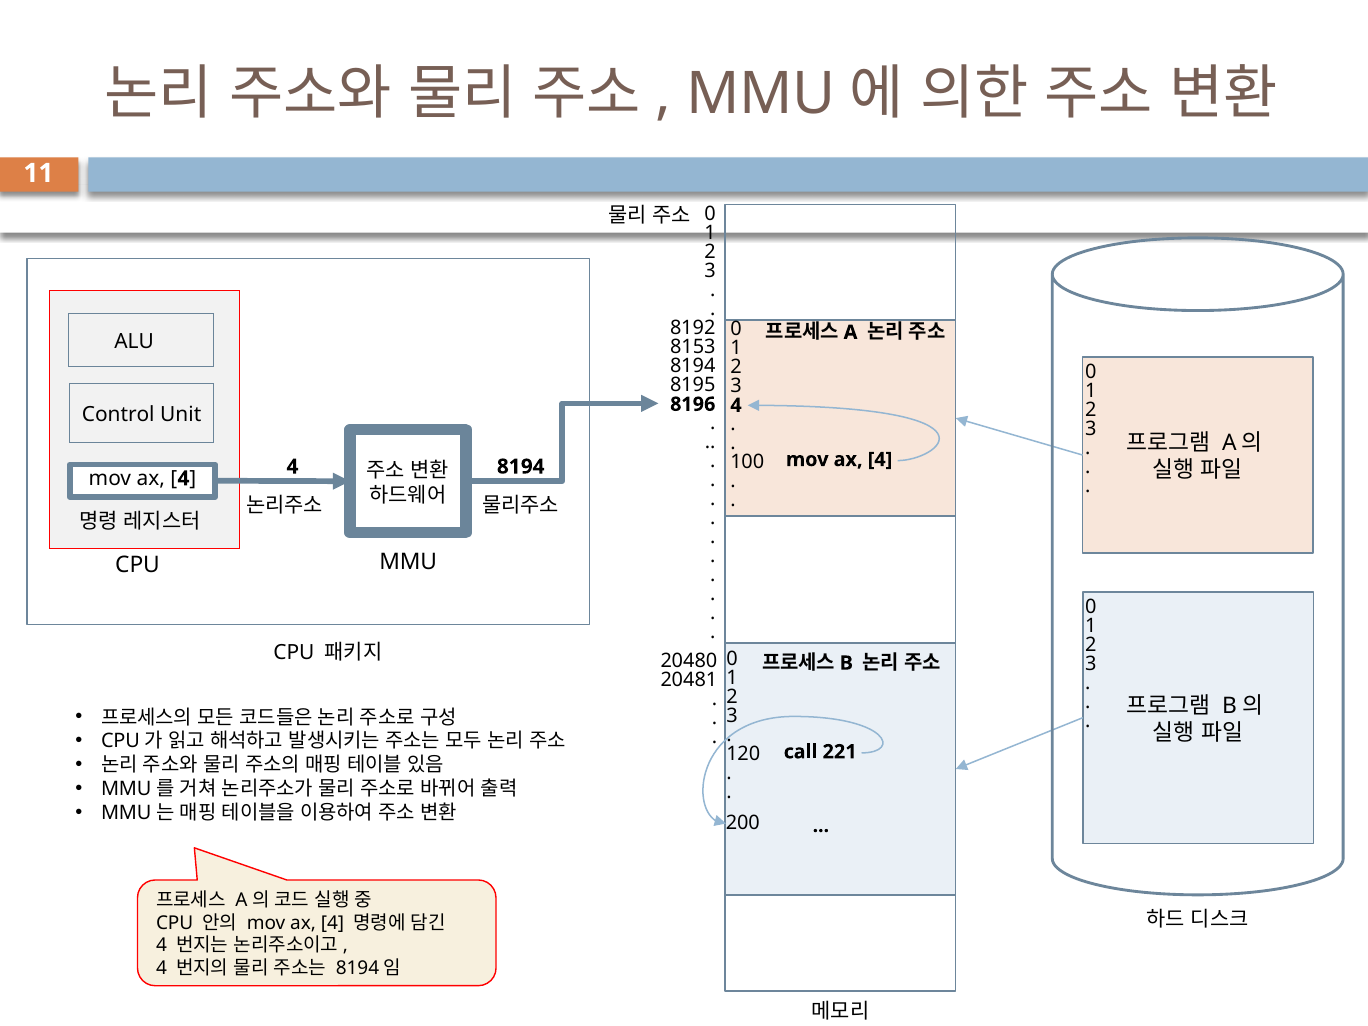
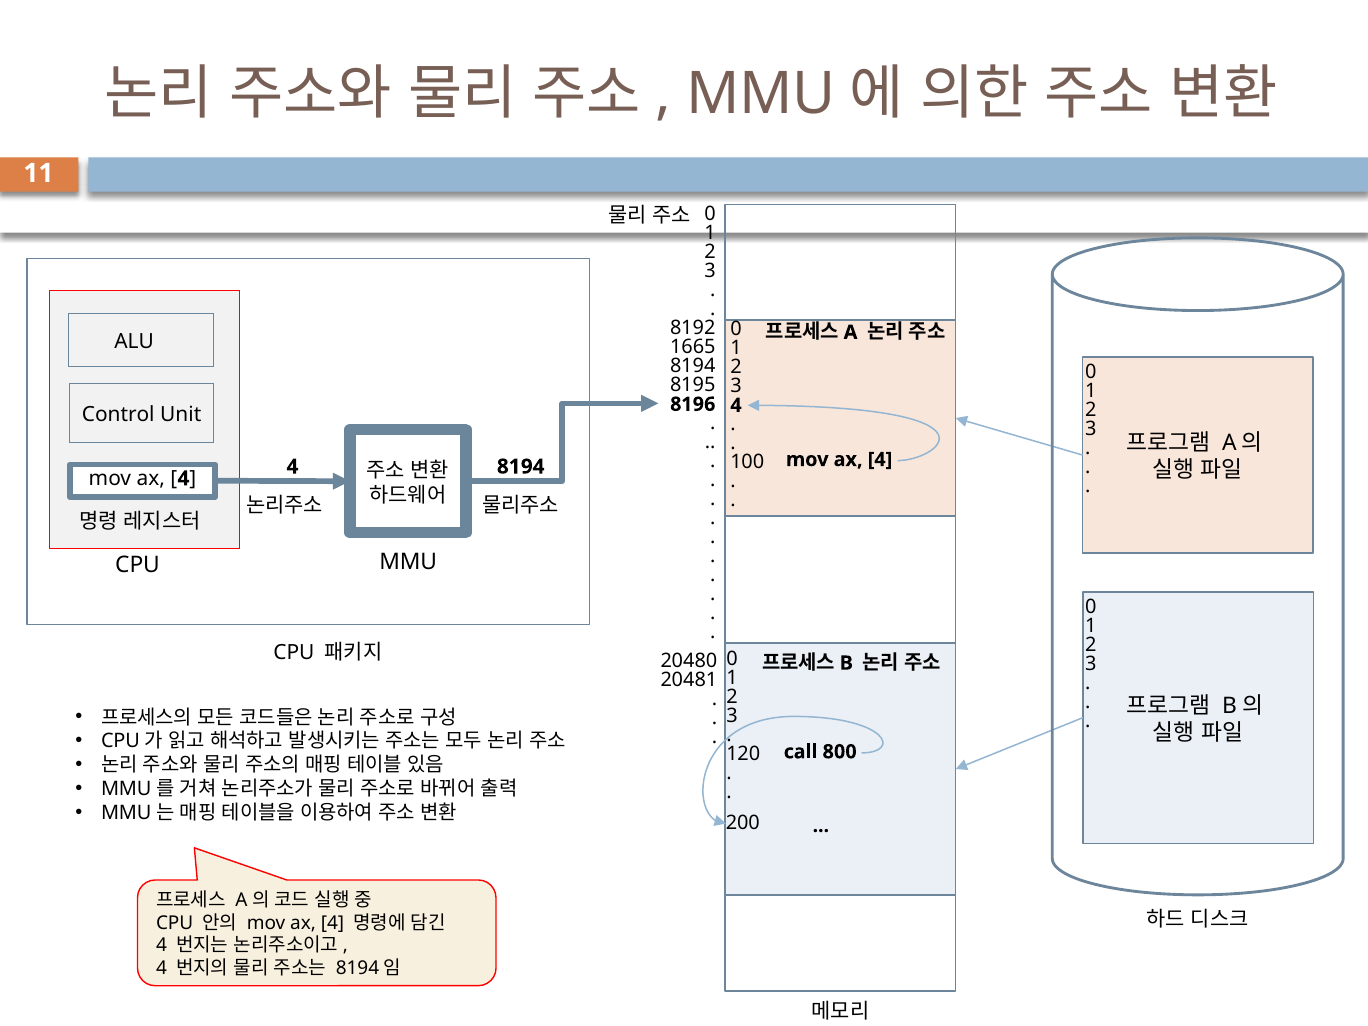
8153: 8153 -> 1665 (693, 347)
221: 221 -> 800 (840, 752)
